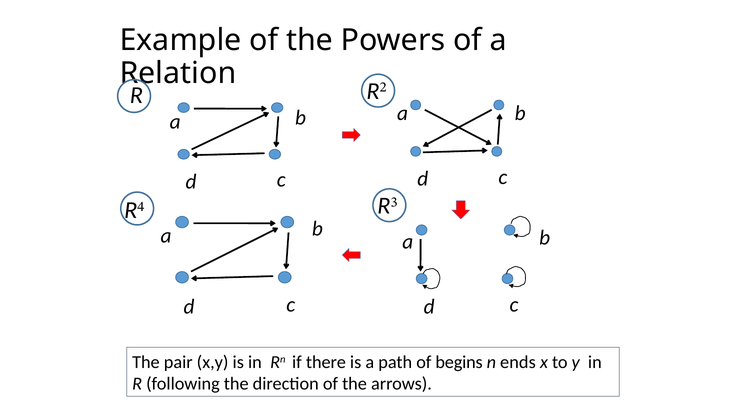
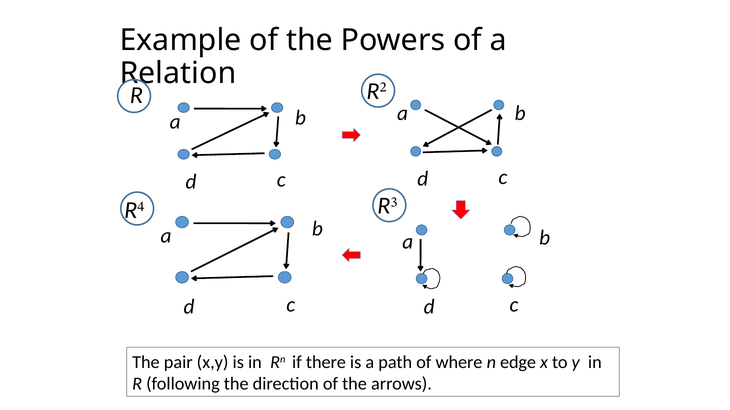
begins: begins -> where (459, 363)
ends: ends -> edge (518, 363)
